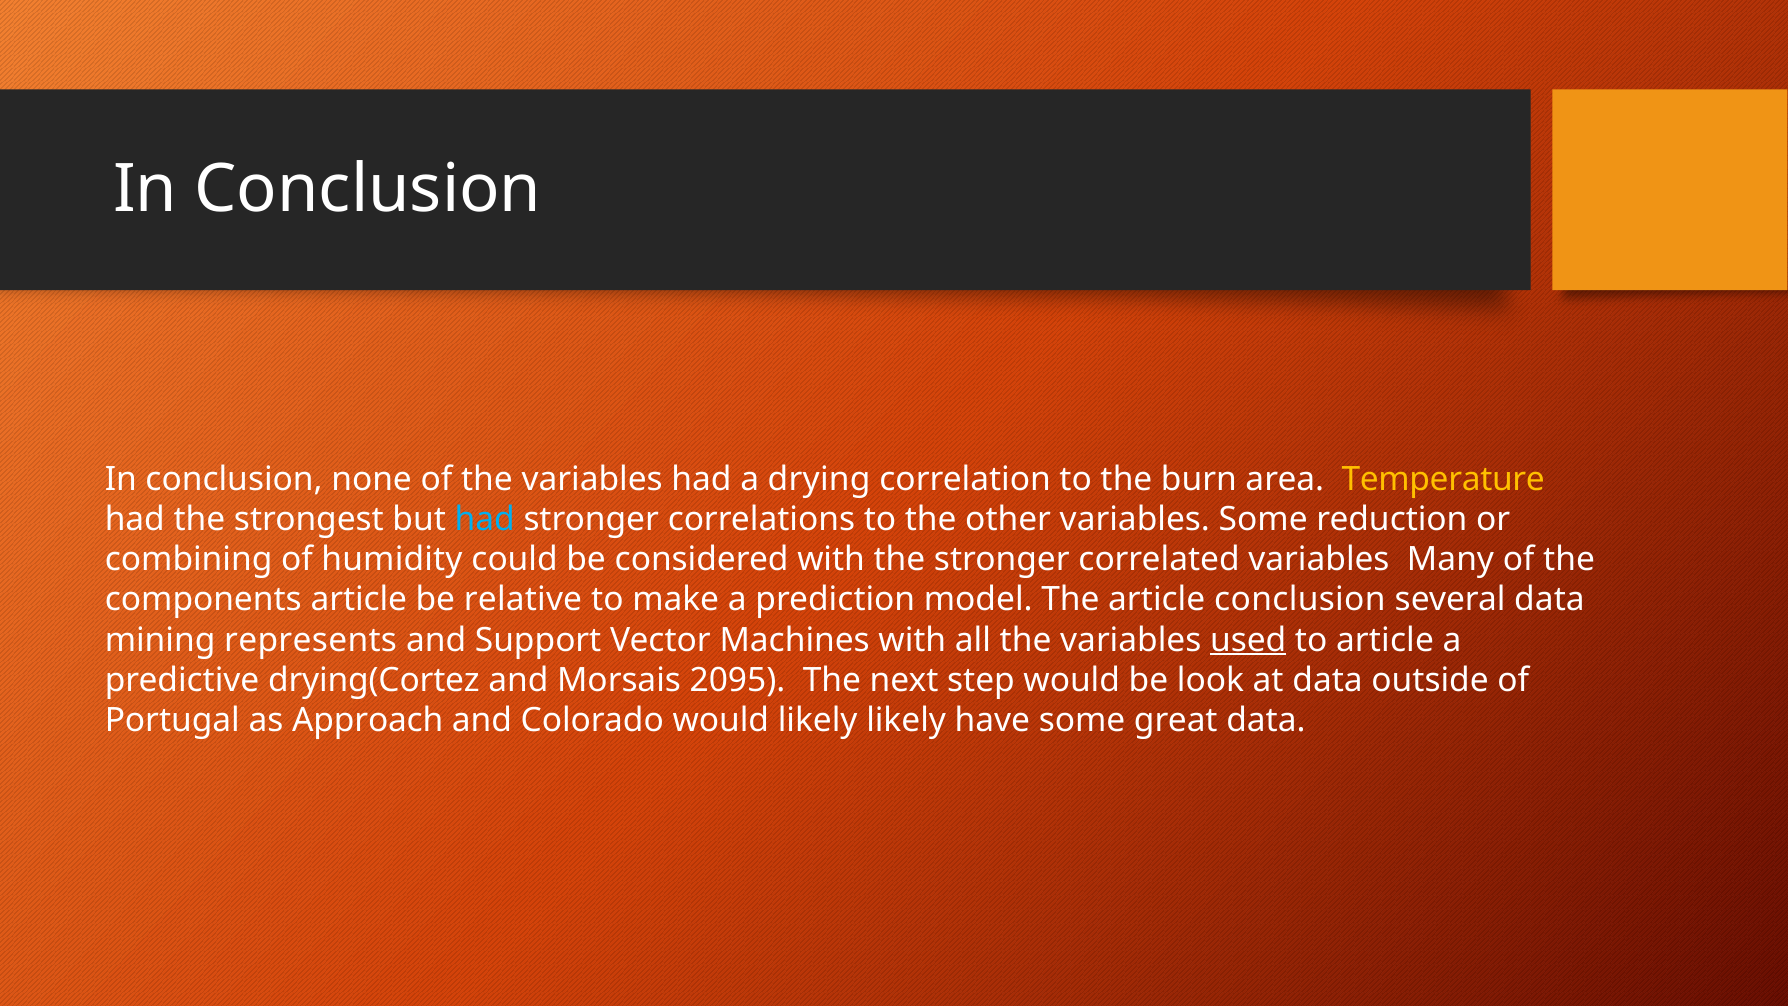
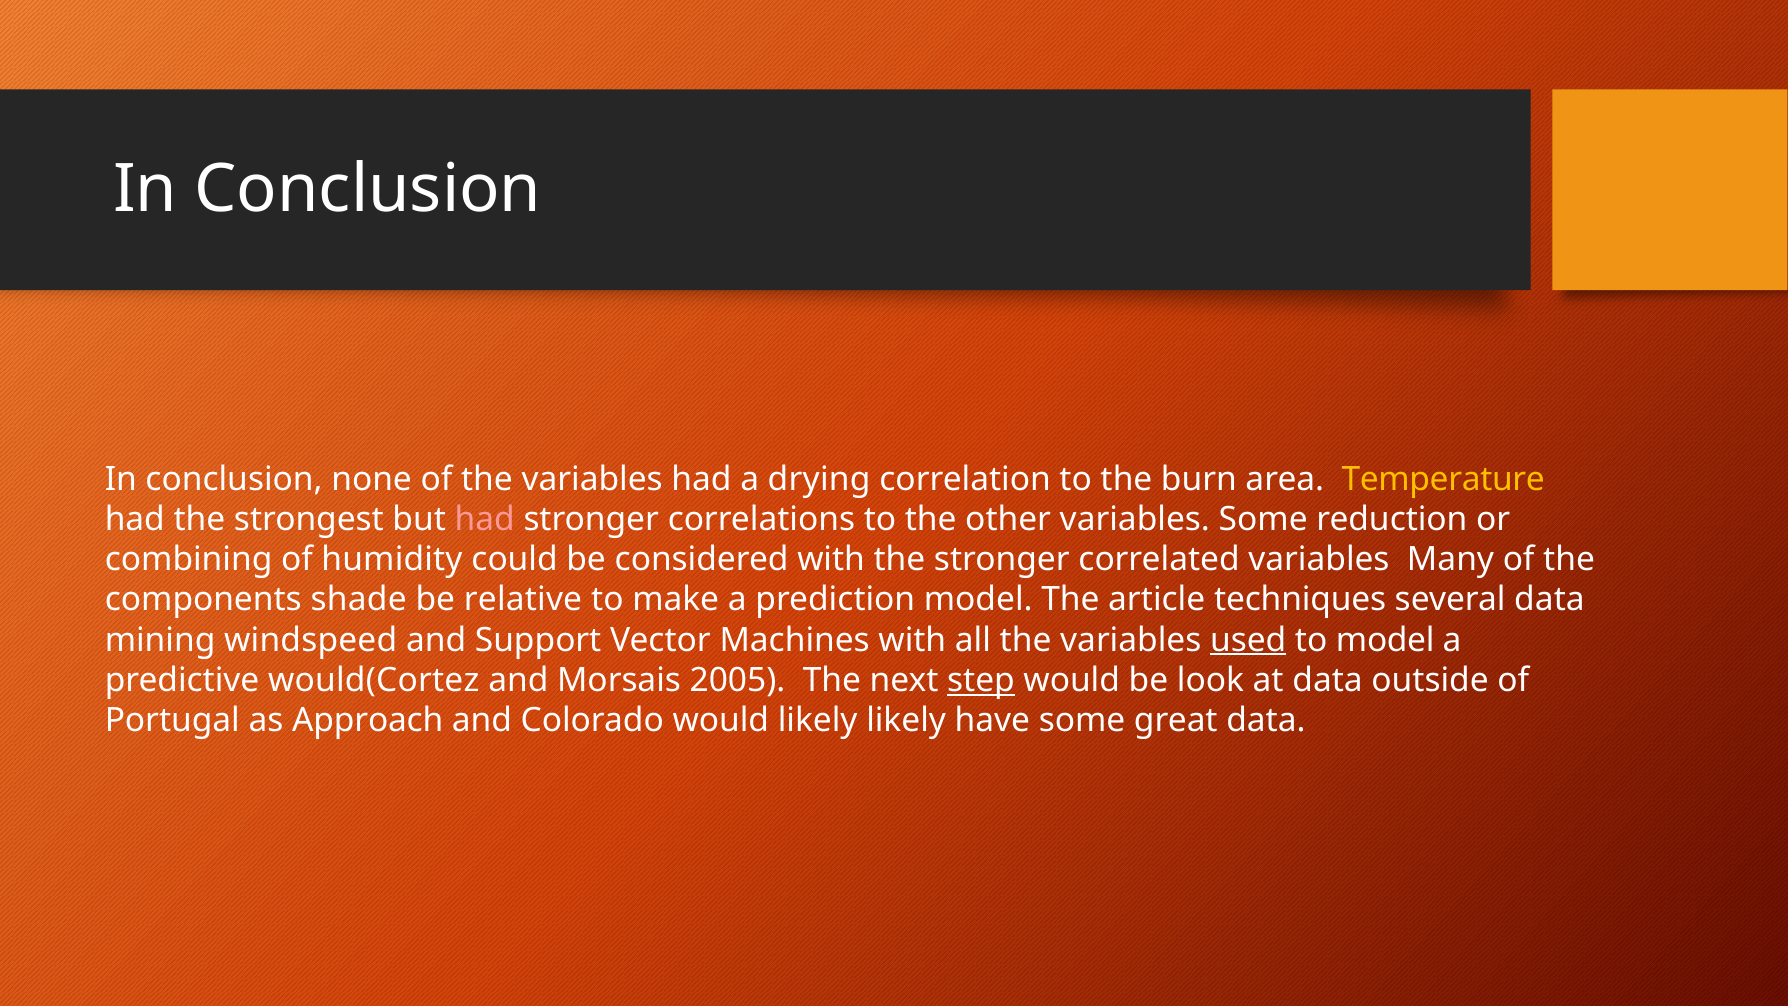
had colour: light blue -> pink (485, 519)
components article: article -> shade (359, 600)
article conclusion: conclusion -> techniques (1300, 600)
represents: represents -> windspeed (311, 640)
to article: article -> model (1385, 640)
drying(Cortez: drying(Cortez -> would(Cortez (374, 680)
2095: 2095 -> 2005 (737, 680)
step underline: none -> present (981, 680)
